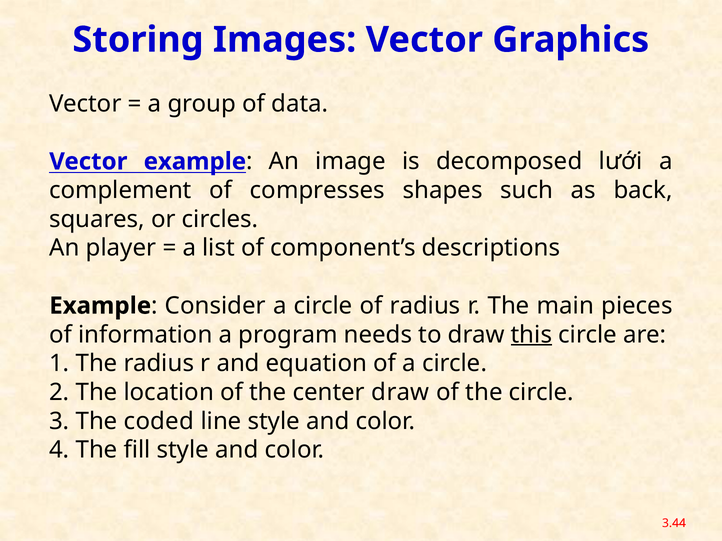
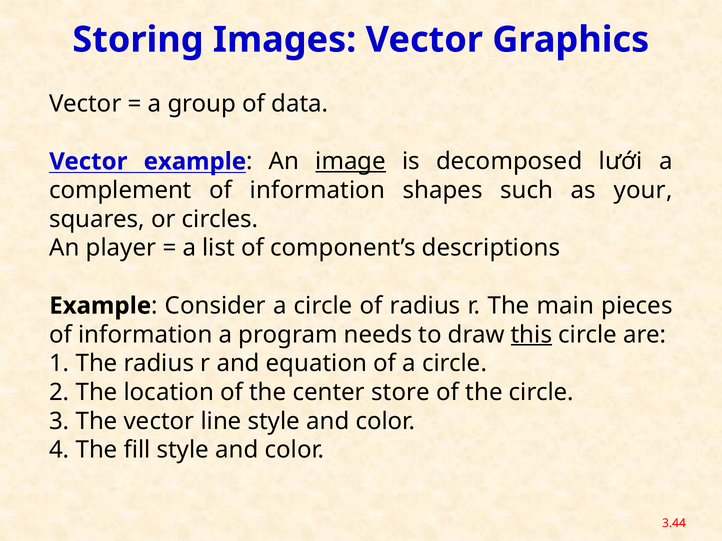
image underline: none -> present (351, 162)
compresses: compresses -> information (317, 191)
back: back -> your (643, 191)
center draw: draw -> store (400, 393)
The coded: coded -> vector (159, 422)
